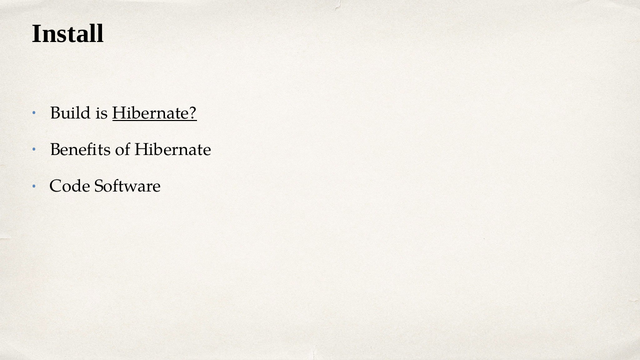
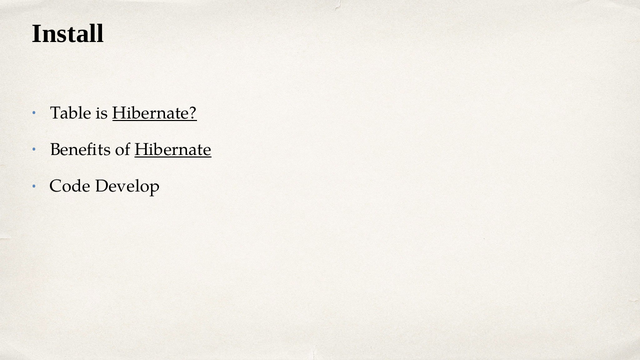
Build: Build -> Table (71, 113)
Hibernate underline: none -> present (173, 150)
Software: Software -> Develop (128, 186)
